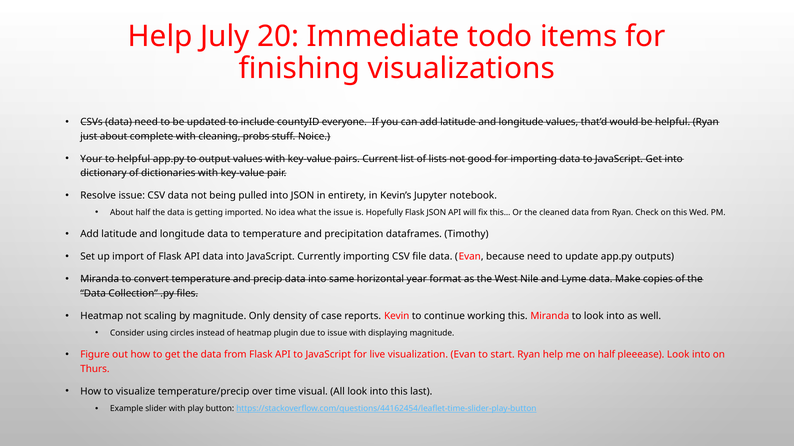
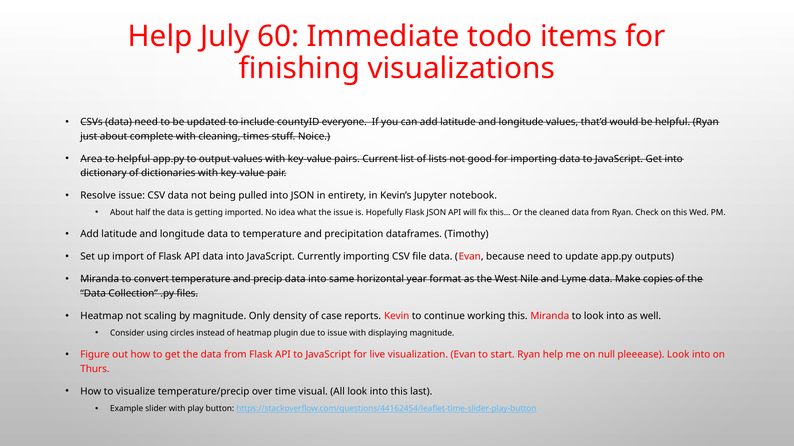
20: 20 -> 60 (278, 36)
probs: probs -> times (256, 136)
Your: Your -> Area (91, 159)
on half: half -> null (606, 355)
